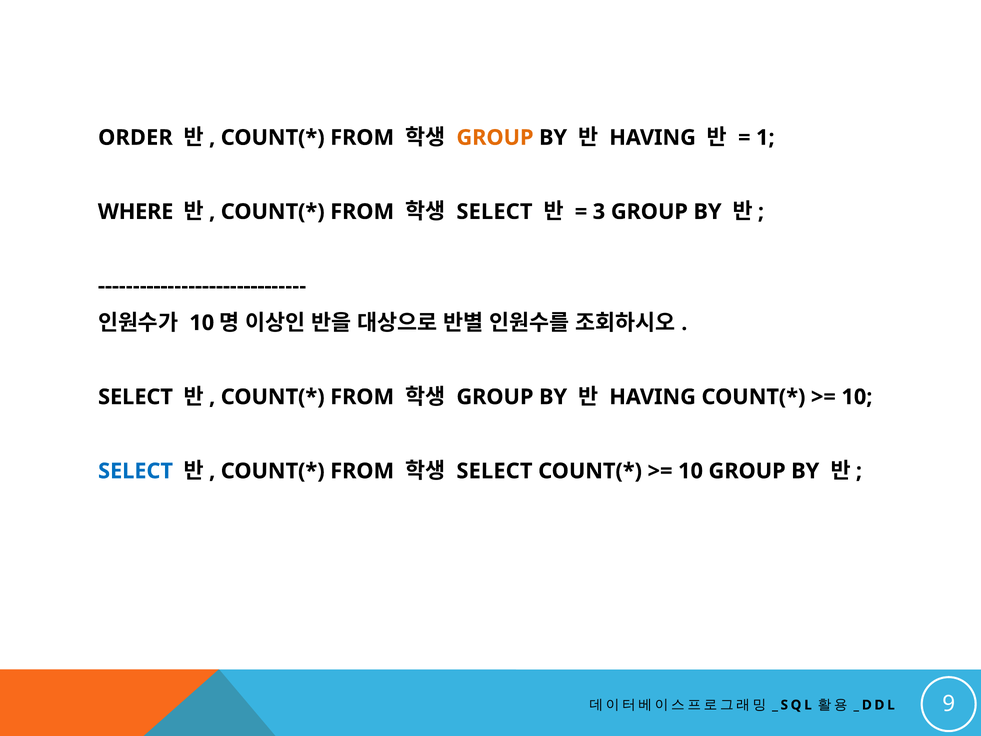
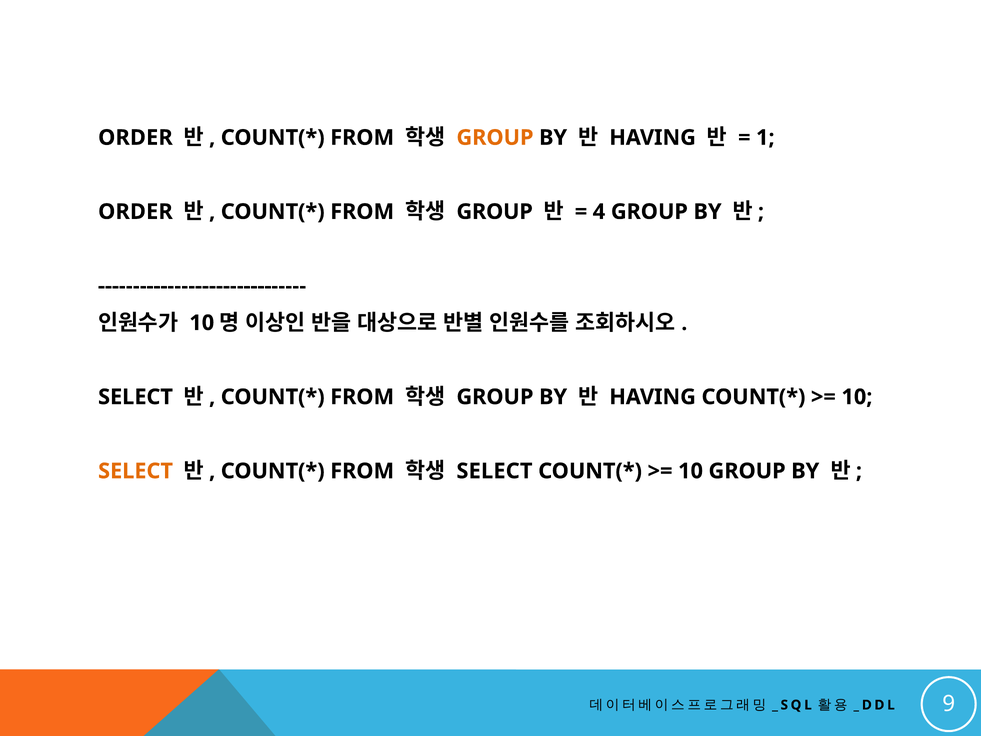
WHERE: WHERE -> ORDER (135, 212)
SELECT: SELECT -> GROUP (495, 212)
3: 3 -> 4 (599, 212)
SELECT colour: blue -> orange (136, 471)
